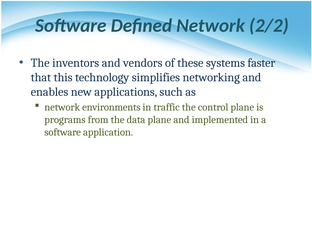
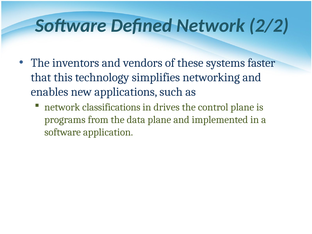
environments: environments -> classifications (111, 107)
traffic: traffic -> drives (167, 107)
